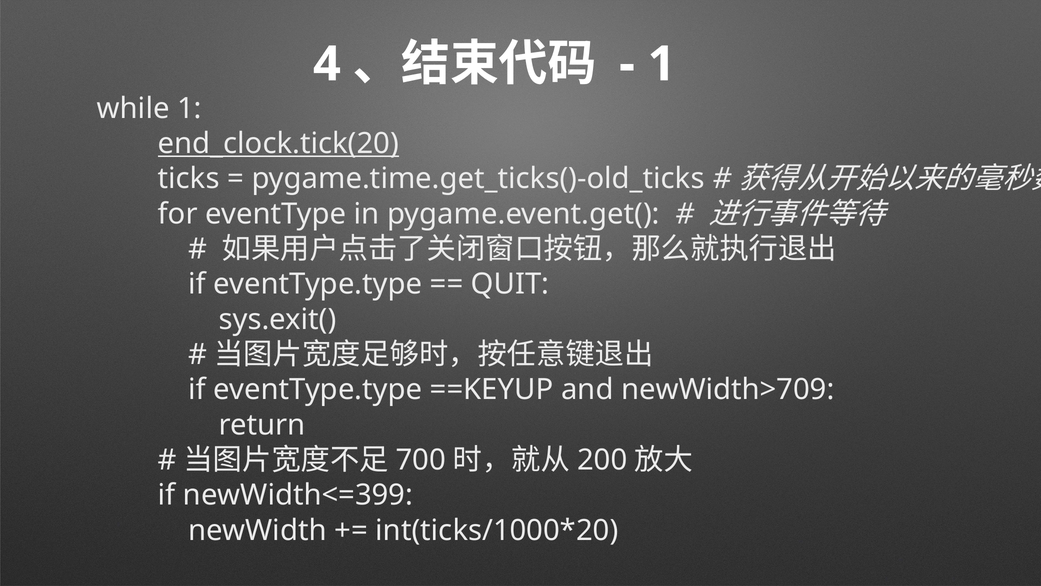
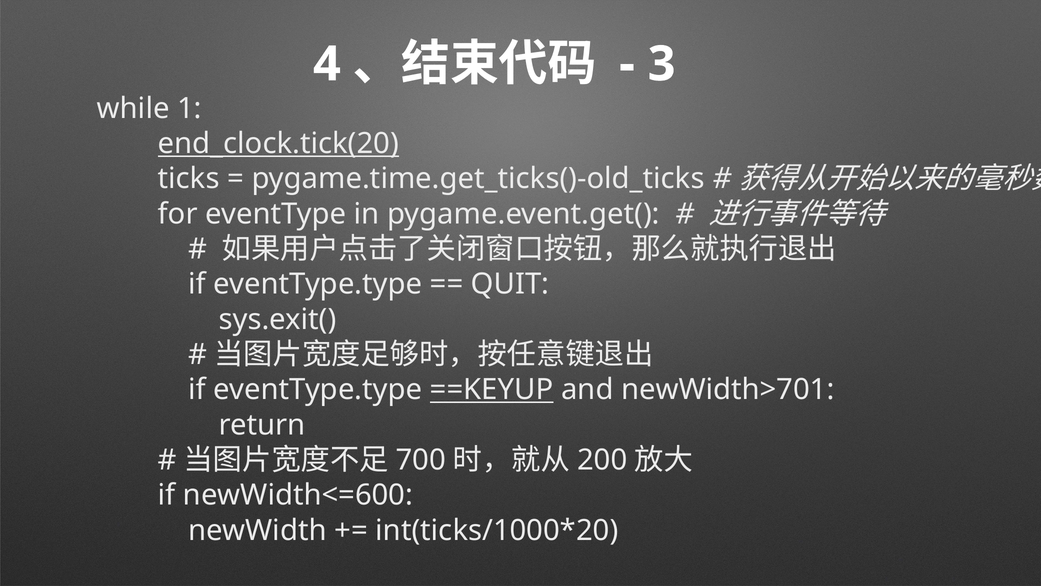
1: 1 -> 3 (662, 64)
==KEYUP underline: none -> present (492, 389)
newWidth>709: newWidth>709 -> newWidth>701 (728, 389)
newWidth<=399: newWidth<=399 -> newWidth<=600 (298, 495)
